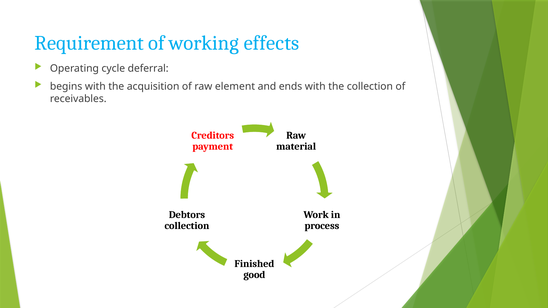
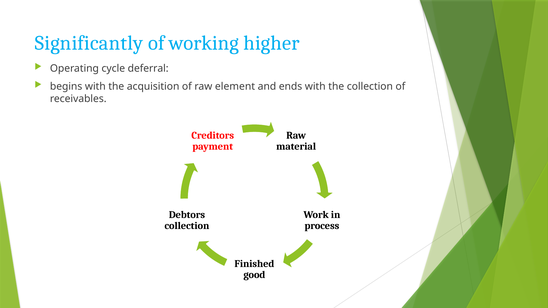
Requirement: Requirement -> Significantly (89, 43)
effects: effects -> higher (272, 43)
